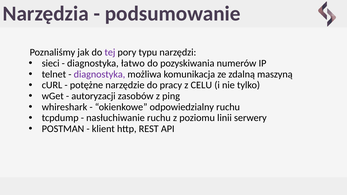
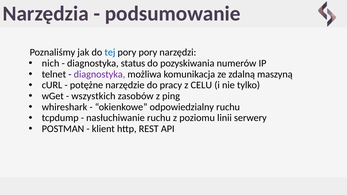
tej colour: purple -> blue (110, 52)
pory typu: typu -> pory (148, 52)
sieci: sieci -> nich (51, 63)
łatwo: łatwo -> status (133, 63)
autoryzacji: autoryzacji -> wszystkich (93, 96)
